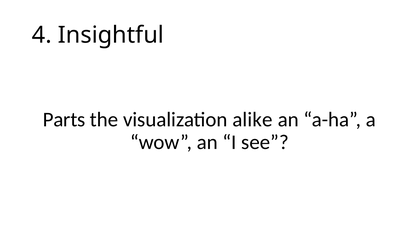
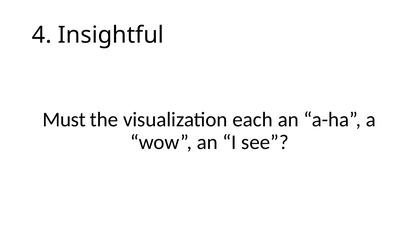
Parts: Parts -> Must (64, 120)
alike: alike -> each (253, 120)
